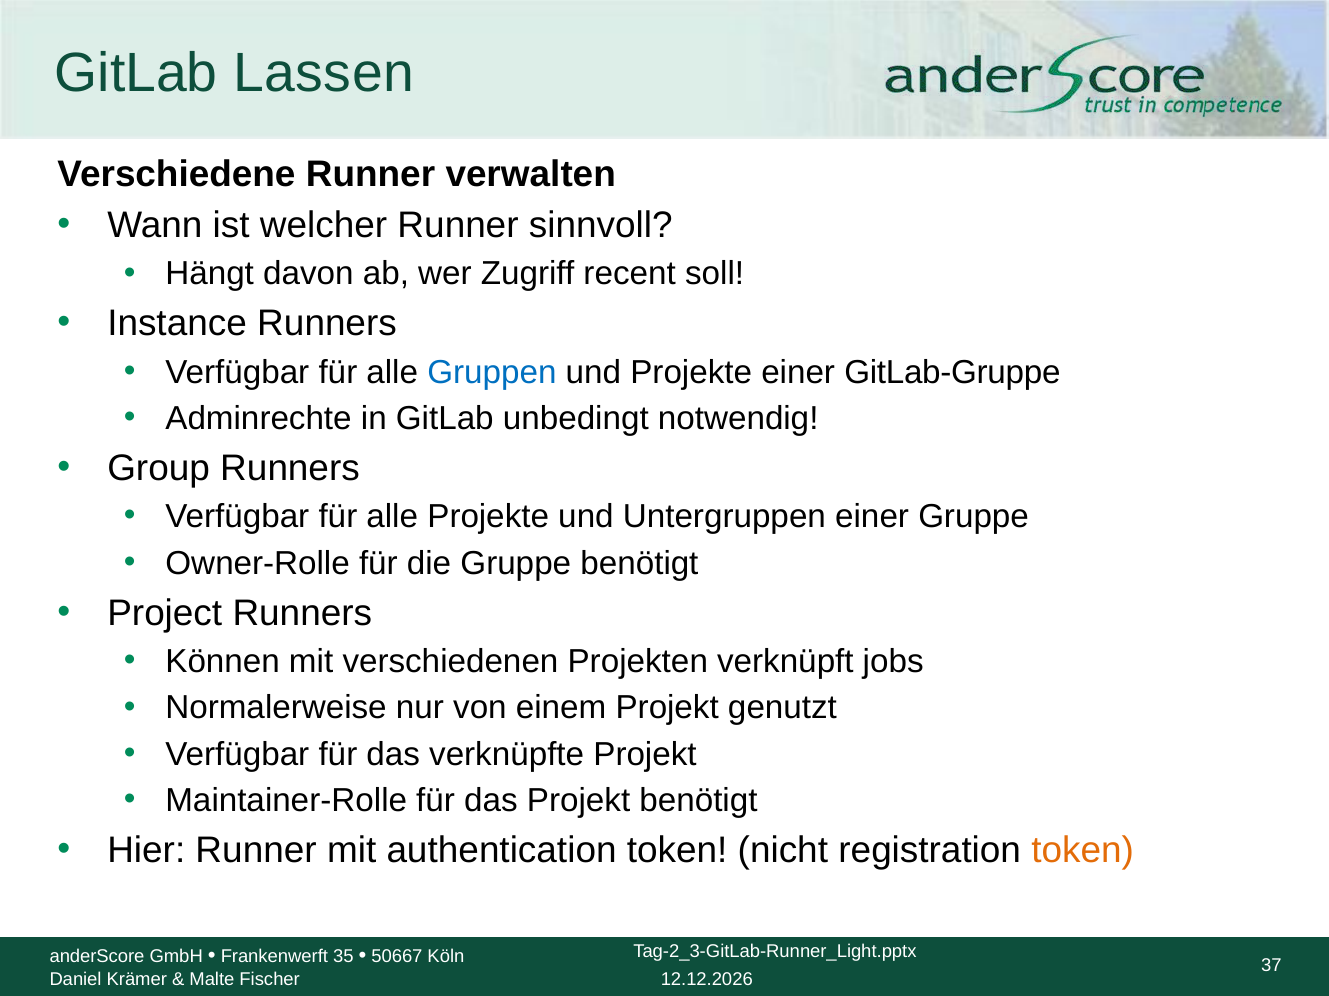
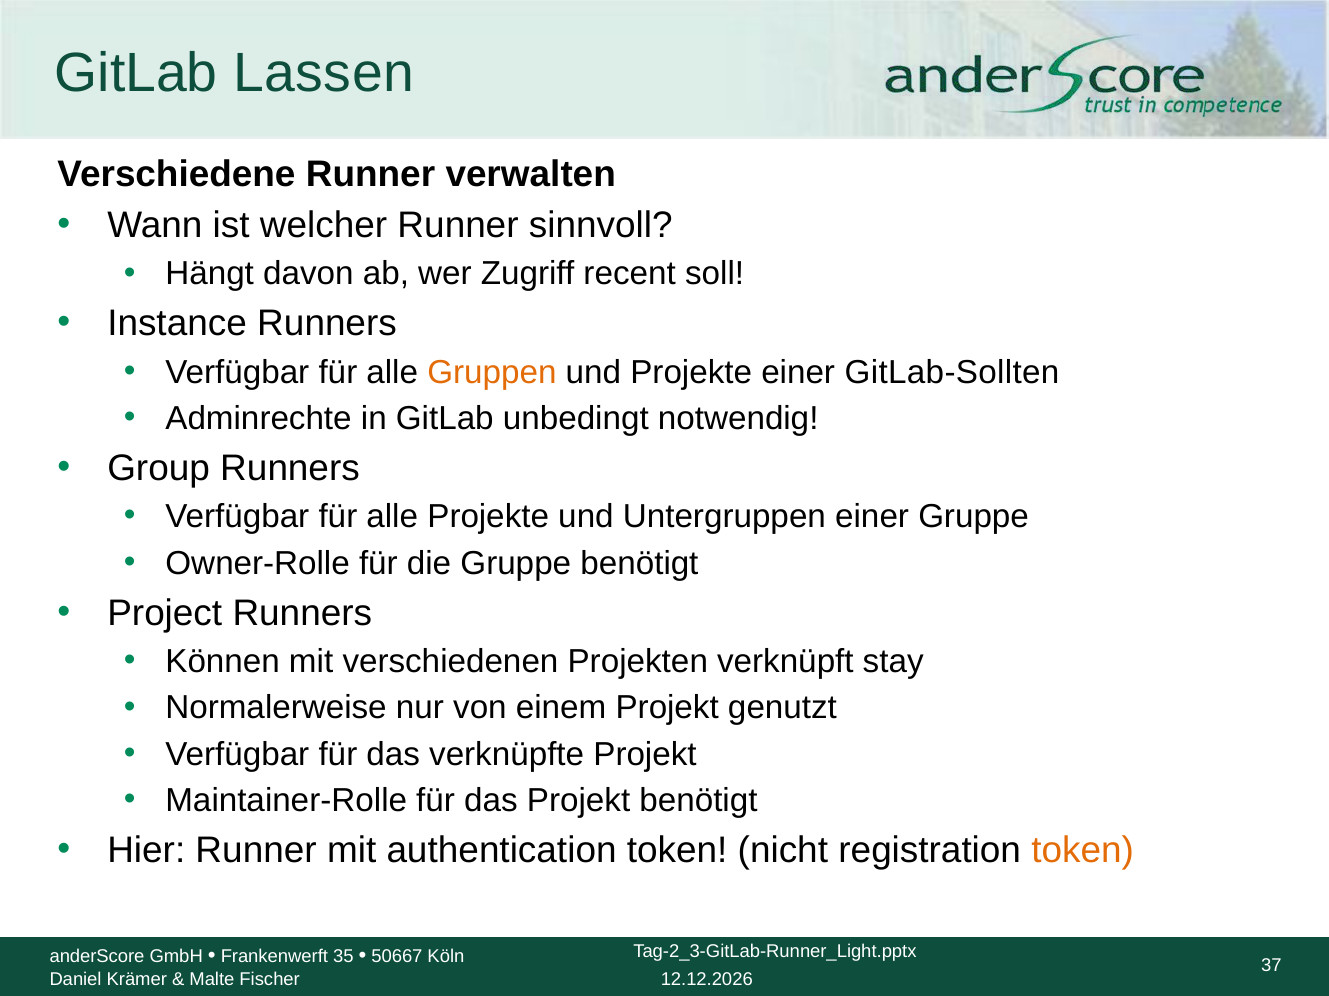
Gruppen colour: blue -> orange (492, 372)
GitLab-Gruppe: GitLab-Gruppe -> GitLab-Sollten (952, 372)
jobs: jobs -> stay (893, 662)
